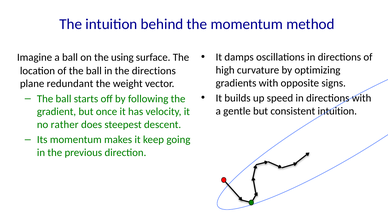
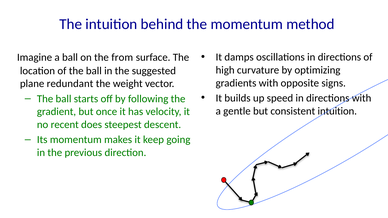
using: using -> from (122, 57)
the directions: directions -> suggested (154, 71)
rather: rather -> recent (65, 125)
